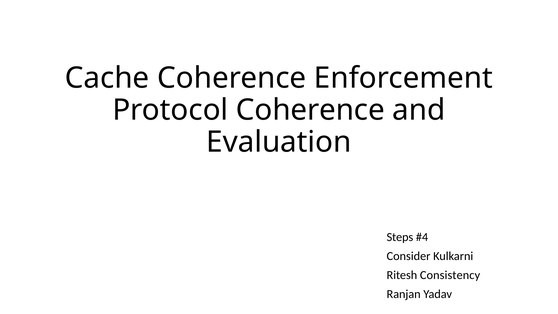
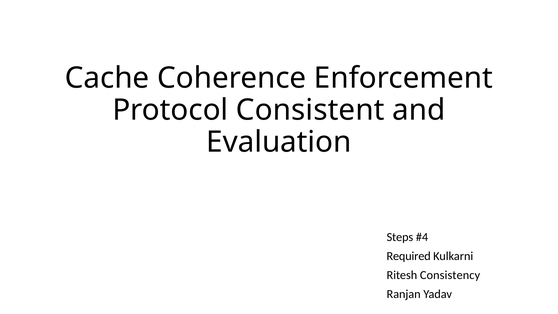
Protocol Coherence: Coherence -> Consistent (310, 110)
Consider: Consider -> Required (409, 256)
